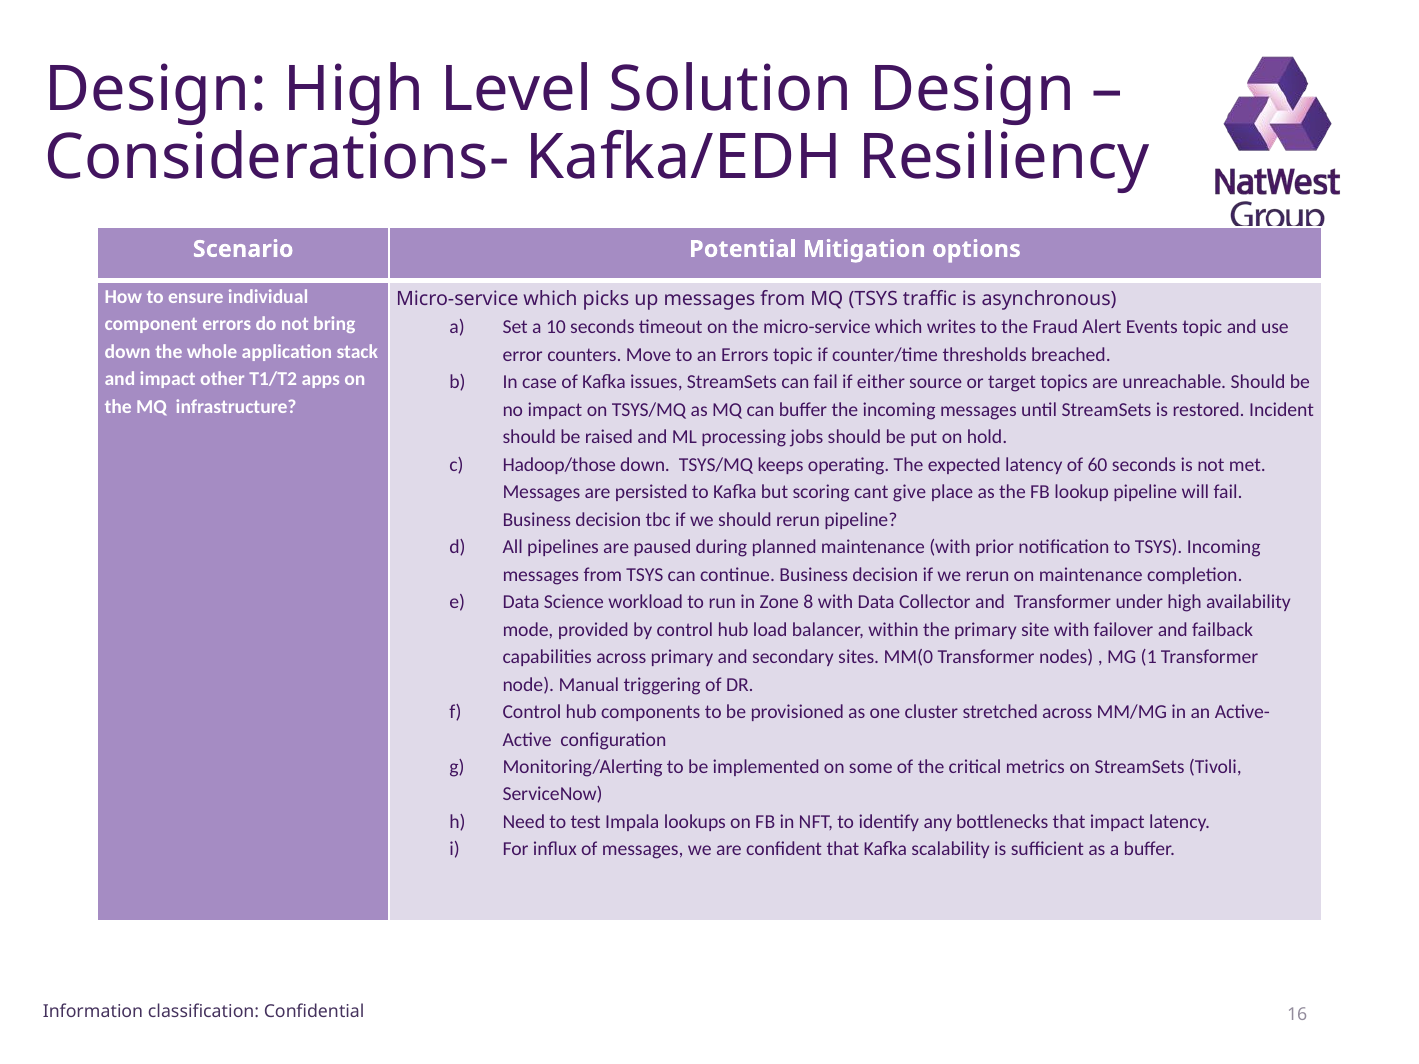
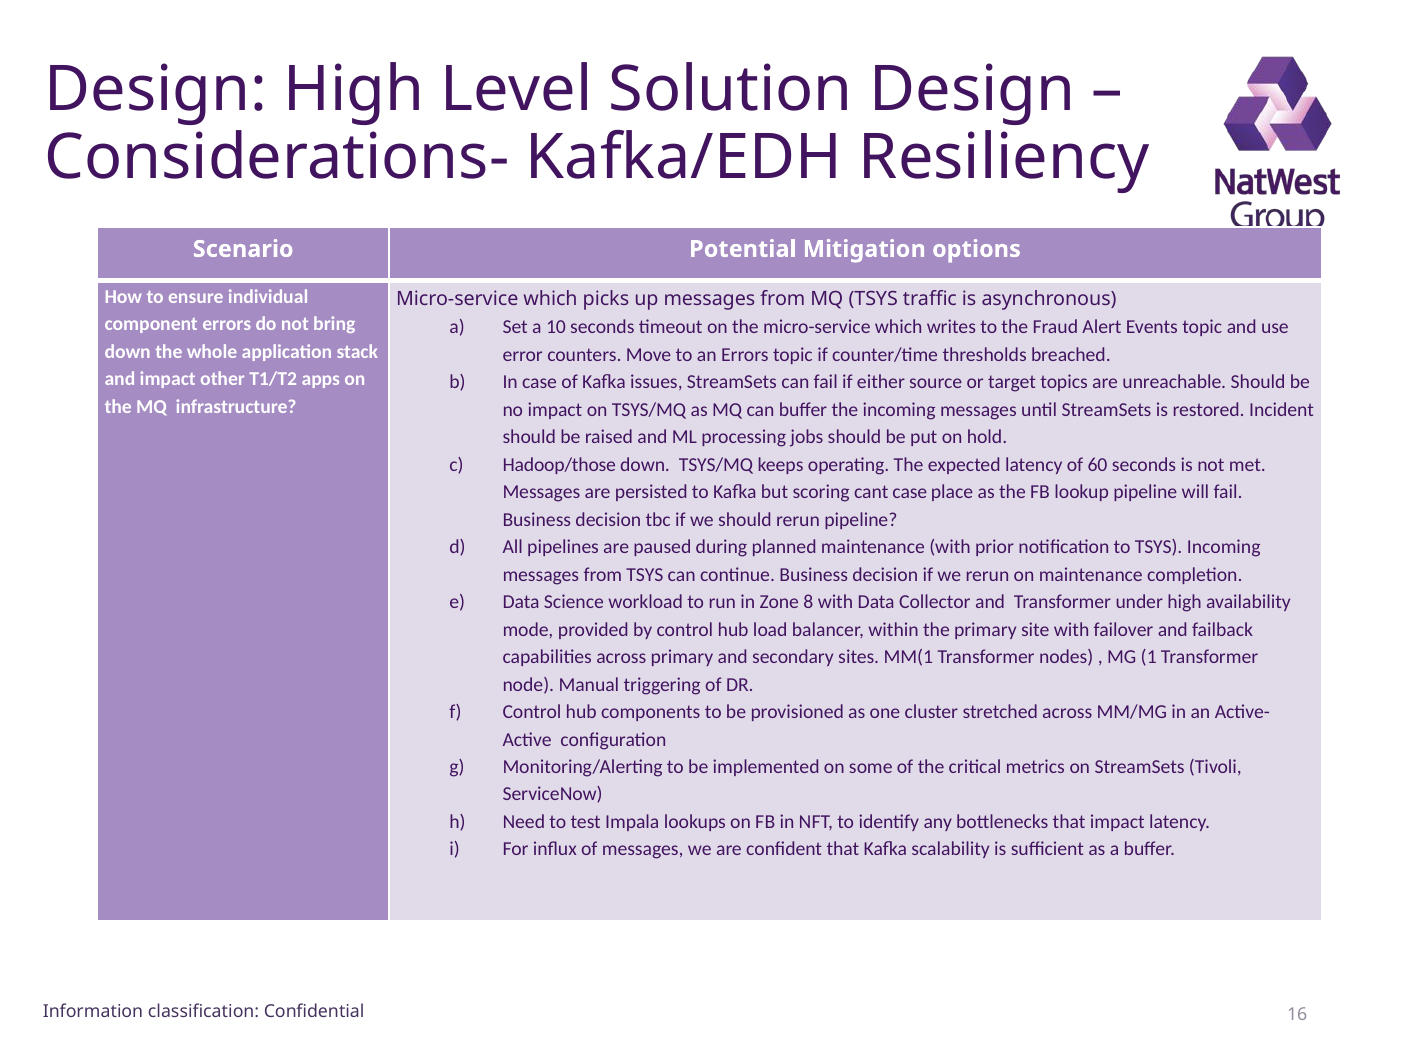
cant give: give -> case (910, 492)
MM(0: MM(0 -> MM(1 (908, 657)
